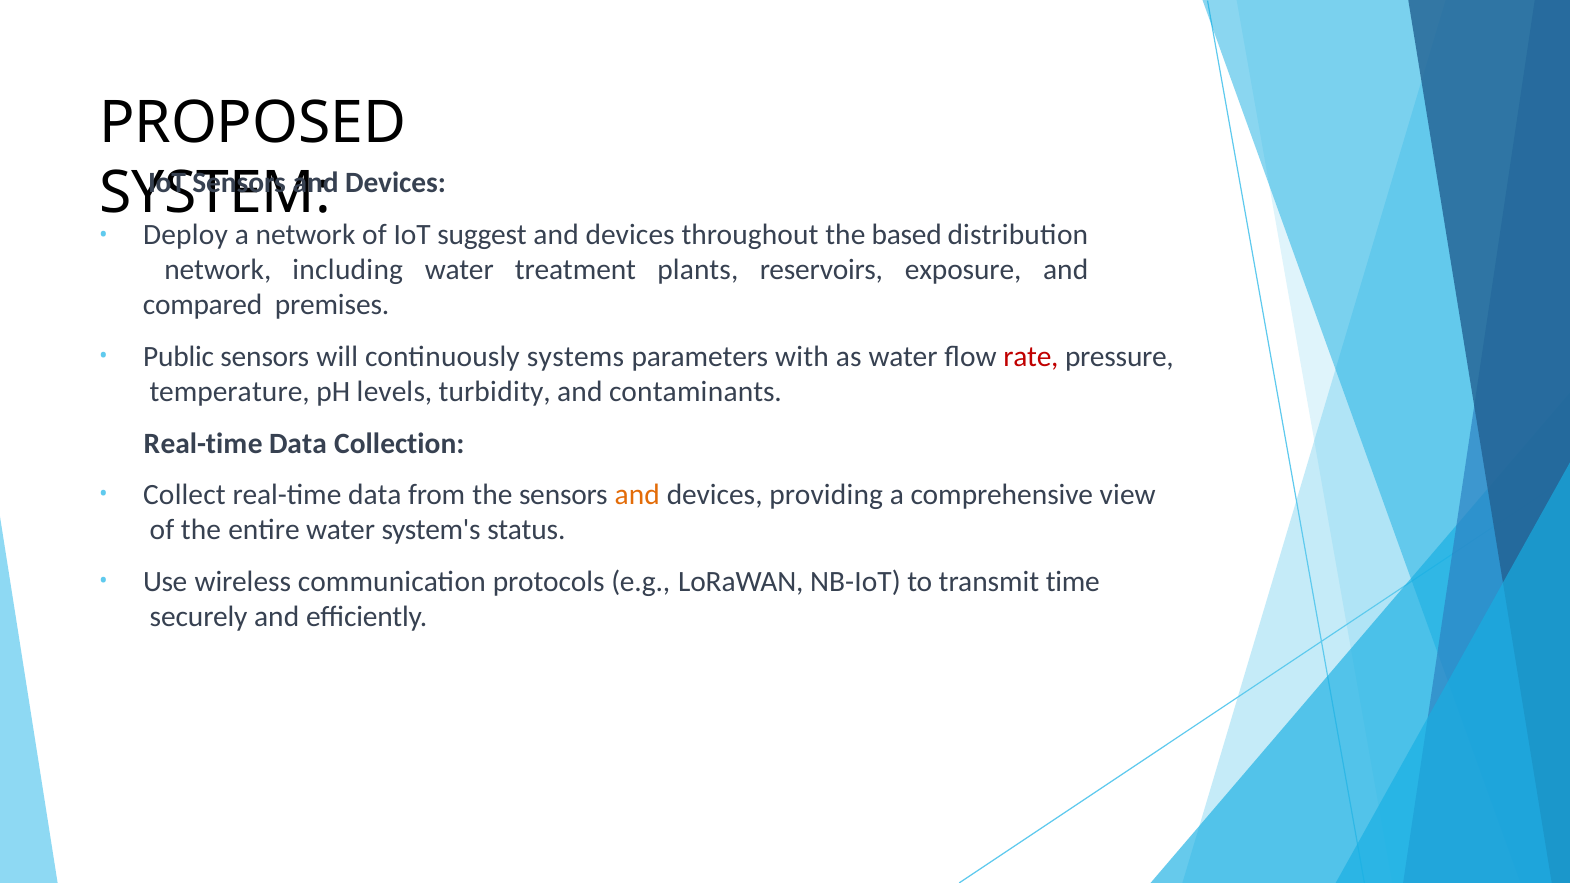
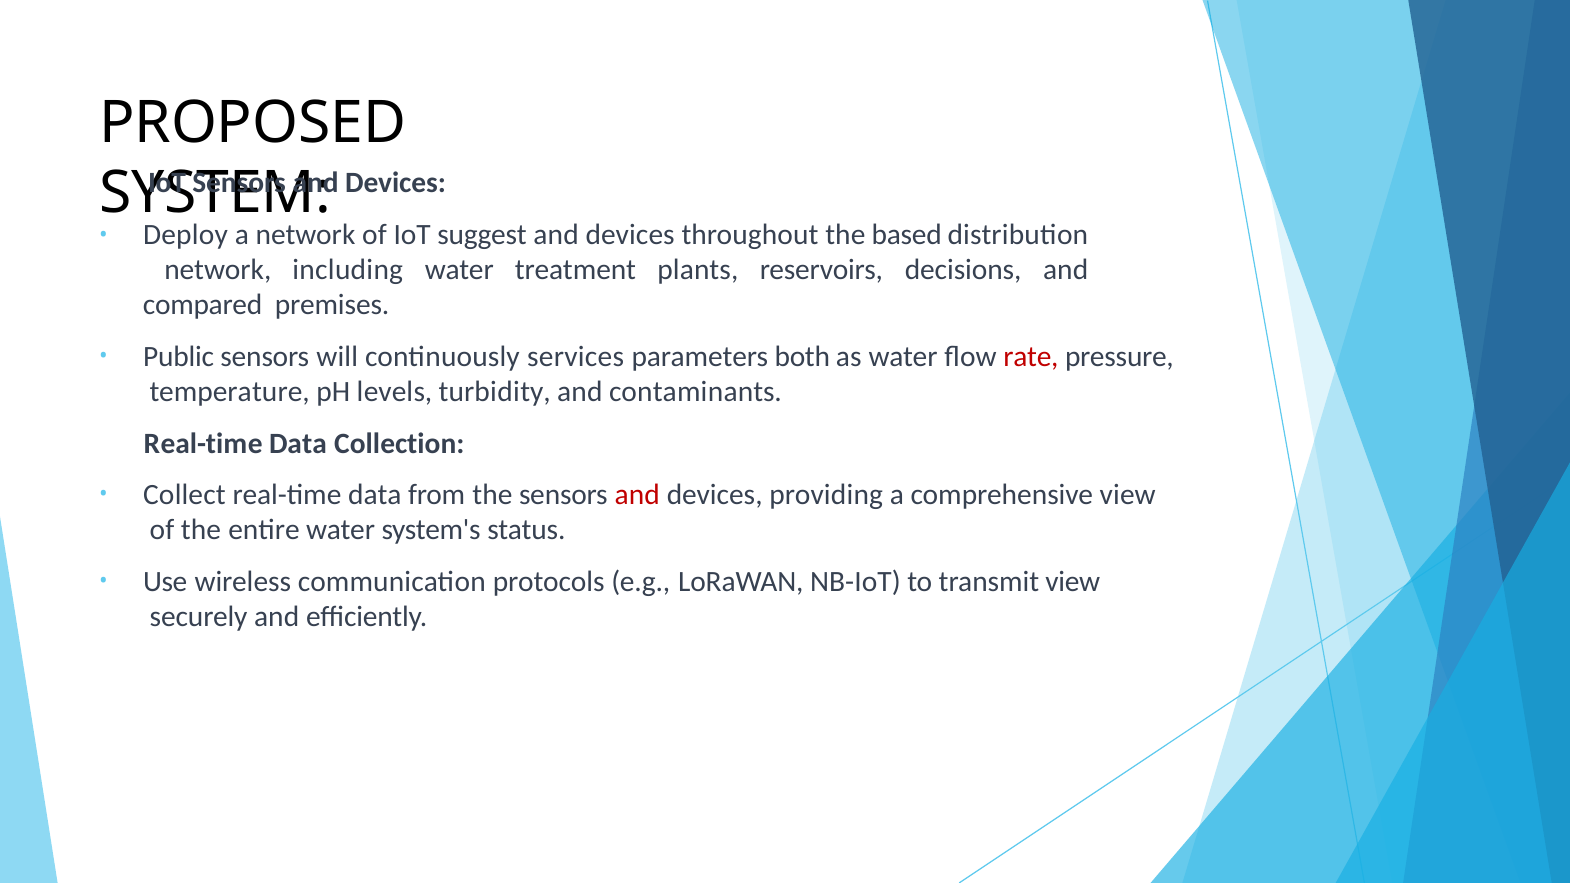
exposure: exposure -> decisions (963, 269)
systems: systems -> services (576, 357)
with: with -> both (802, 357)
and colour: orange -> red (637, 495)
transmit time: time -> view (1073, 582)
